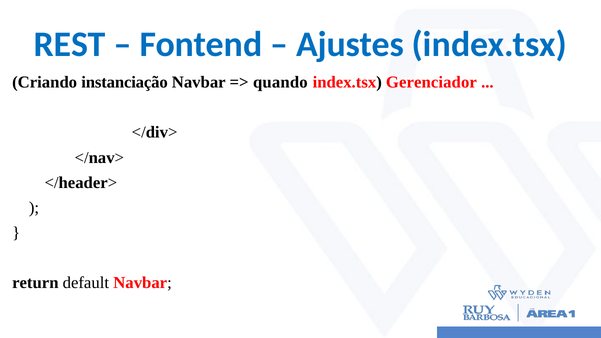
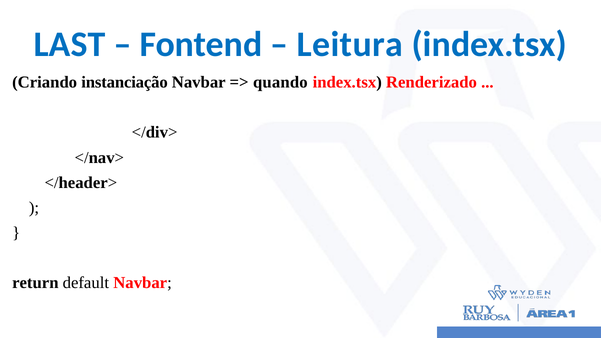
REST: REST -> LAST (70, 44)
Ajustes: Ajustes -> Leitura (350, 44)
Gerenciador: Gerenciador -> Renderizado (431, 82)
